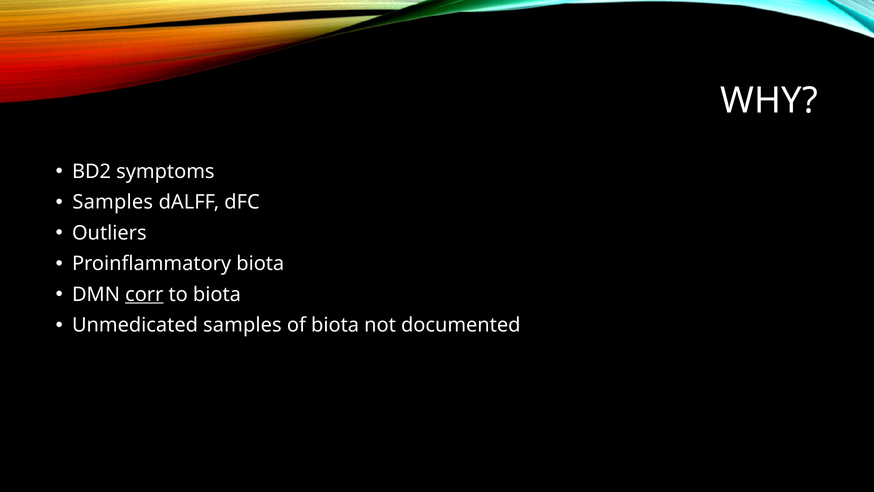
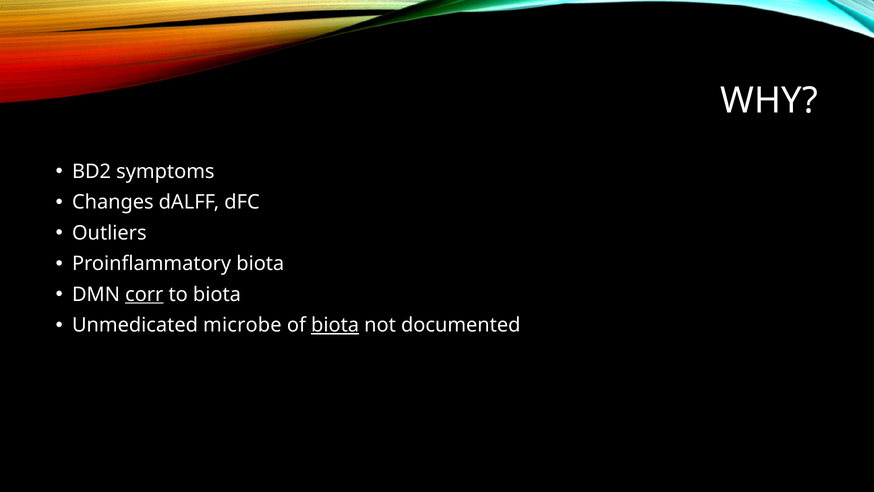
Samples: Samples -> Changes (113, 202)
Unmedicated samples: samples -> microbe (242, 325)
biota underline: none -> present (335, 325)
